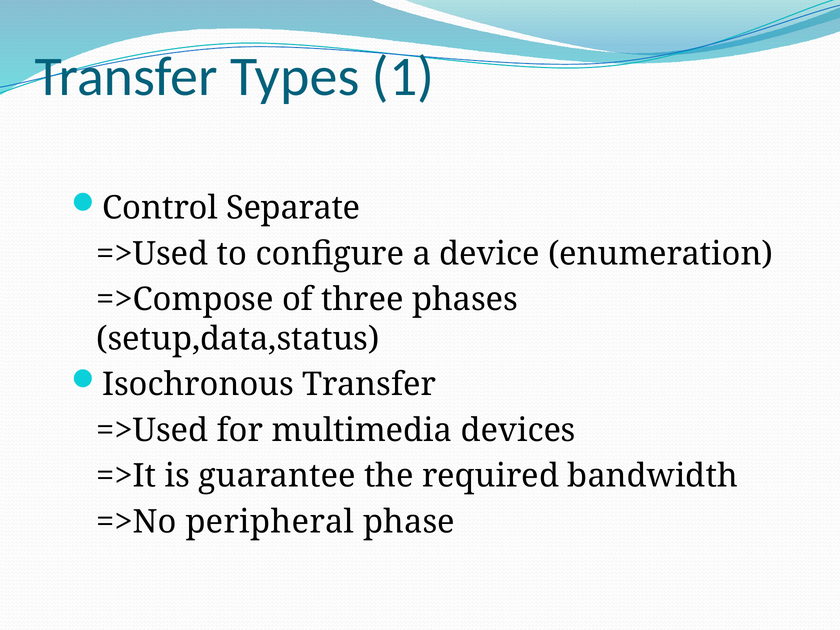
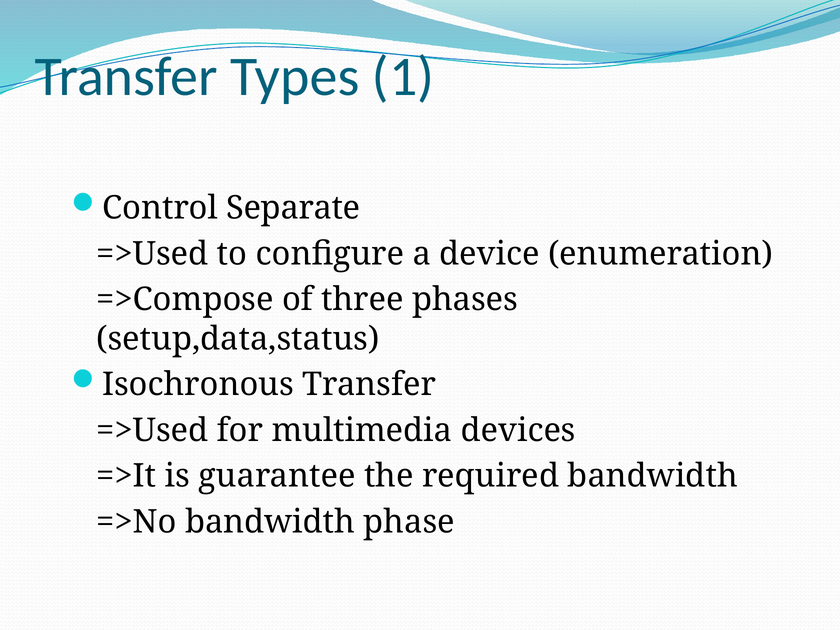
=>No peripheral: peripheral -> bandwidth (270, 522)
